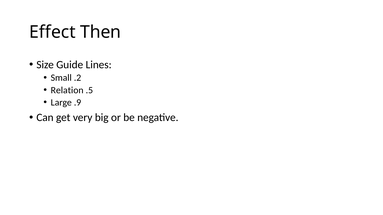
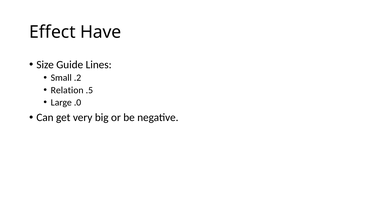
Then: Then -> Have (101, 32)
.9: .9 -> .0 (78, 103)
